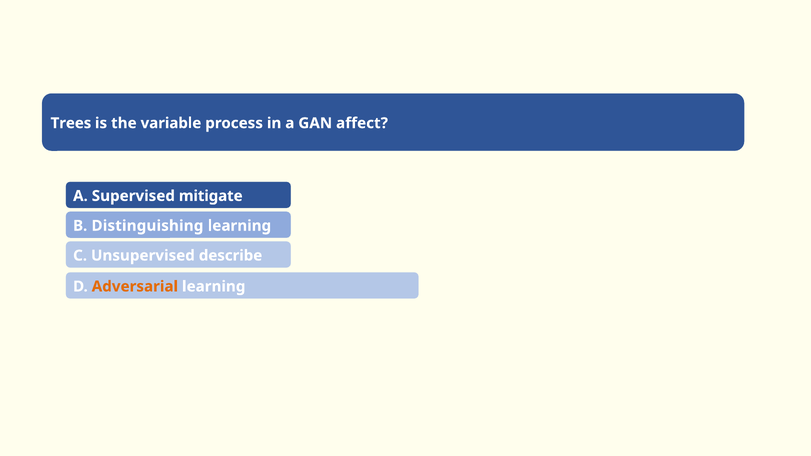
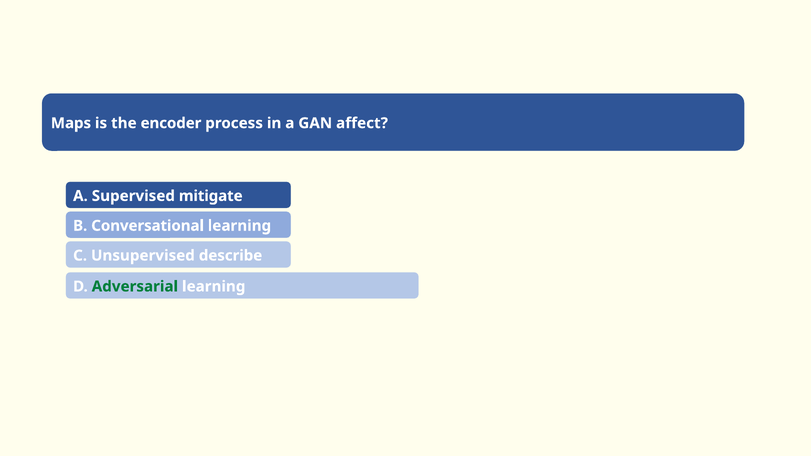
Trees: Trees -> Maps (71, 123)
variable: variable -> encoder (171, 123)
Distinguishing: Distinguishing -> Conversational (148, 226)
Adversarial colour: orange -> green (135, 287)
